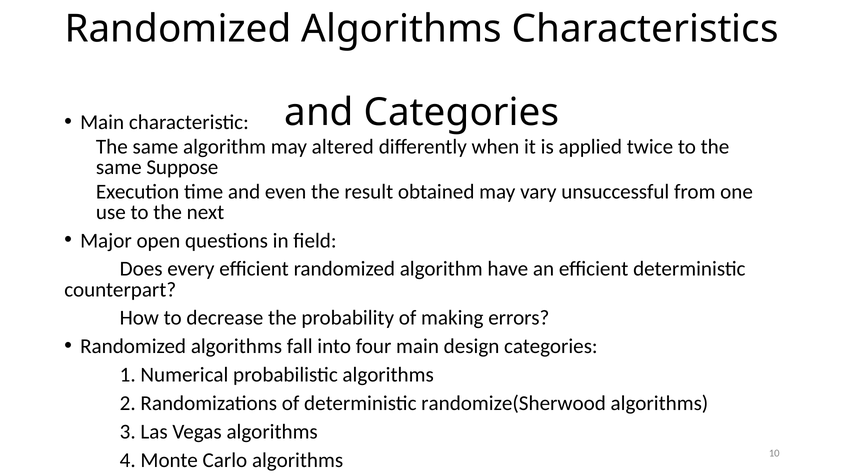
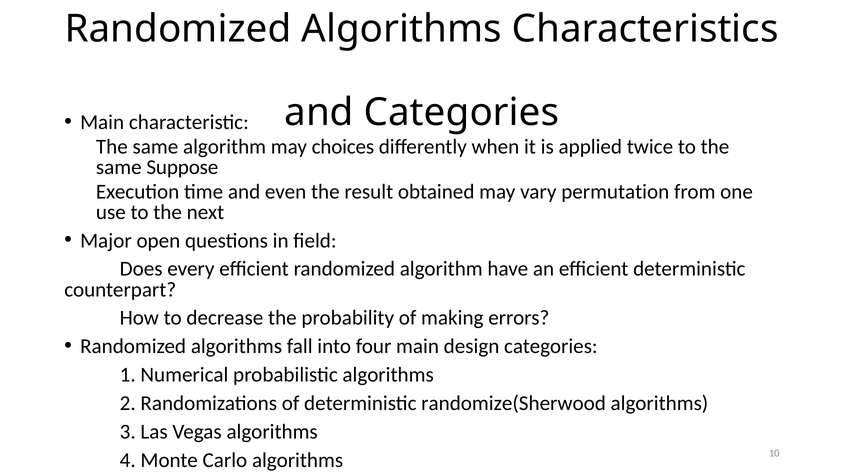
altered: altered -> choices (343, 147)
unsuccessful: unsuccessful -> permutation (615, 192)
